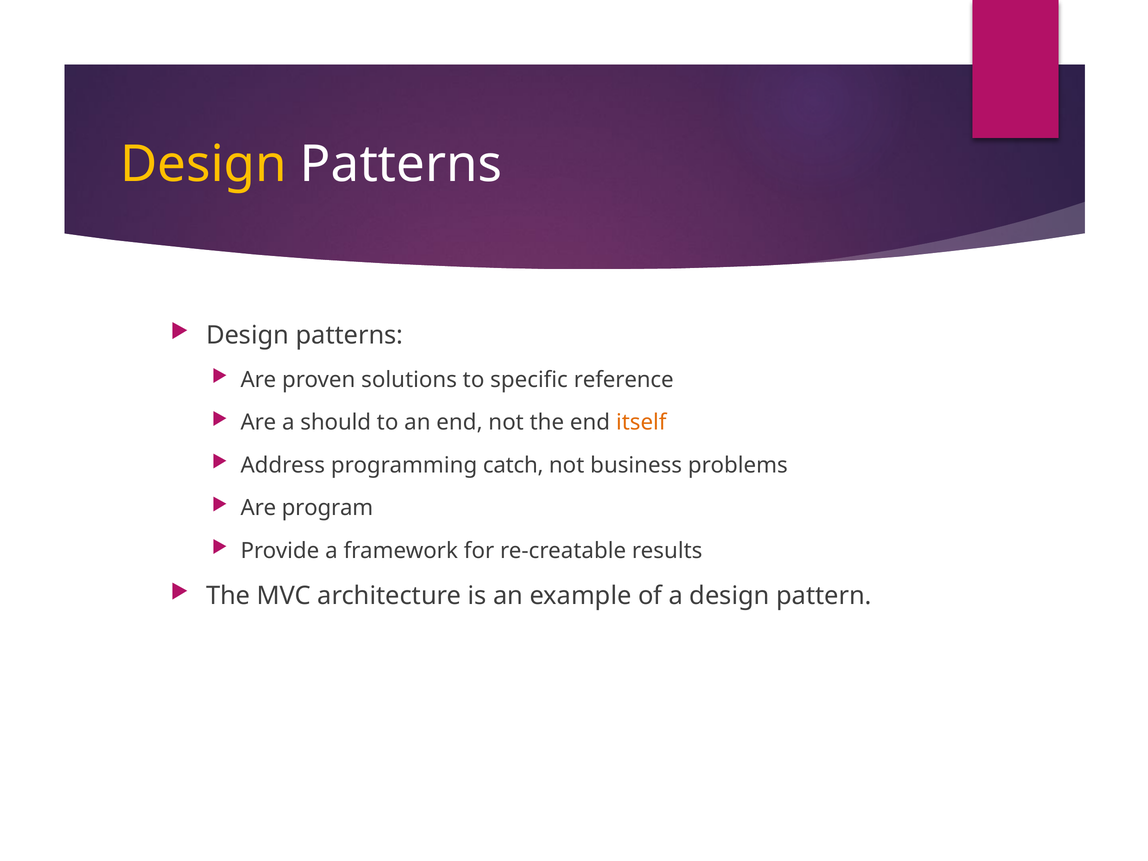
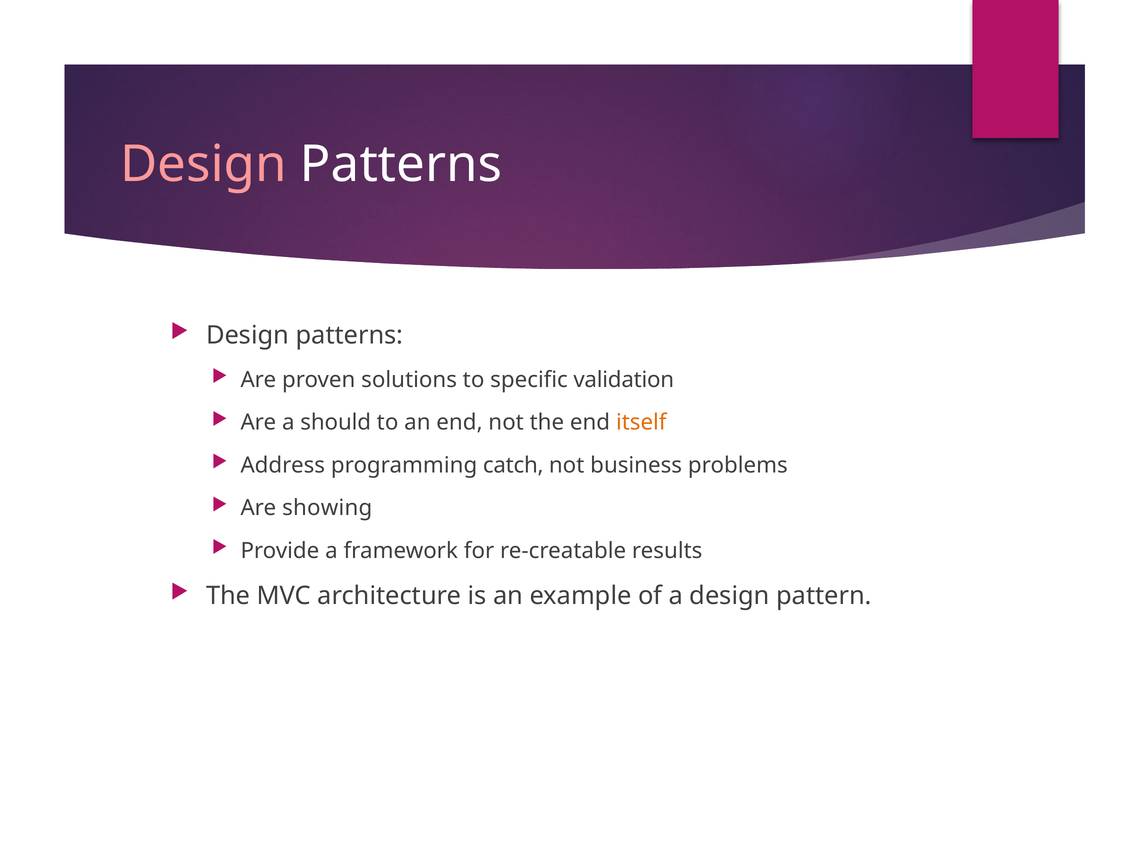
Design colour: yellow -> pink (203, 164)
reference: reference -> validation (624, 380)
program: program -> showing (327, 508)
